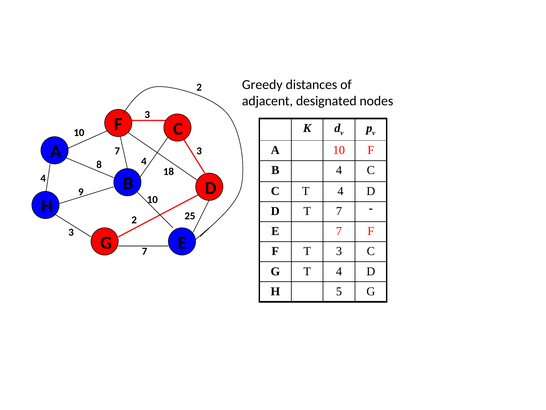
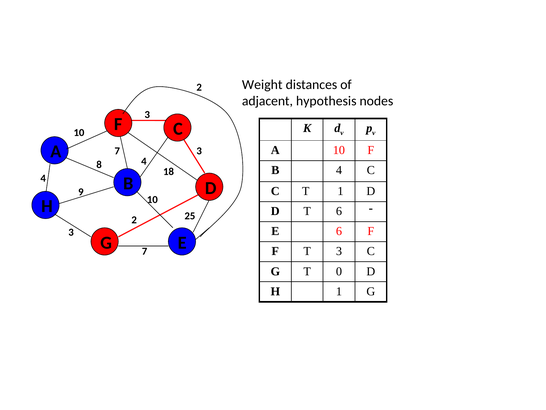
Greedy: Greedy -> Weight (262, 85)
designated: designated -> hypothesis (326, 101)
C T 4: 4 -> 1 (340, 191)
T 7: 7 -> 6 (339, 211)
E 7: 7 -> 6 (339, 231)
G T 4: 4 -> 0 (339, 271)
H 5: 5 -> 1 (339, 291)
